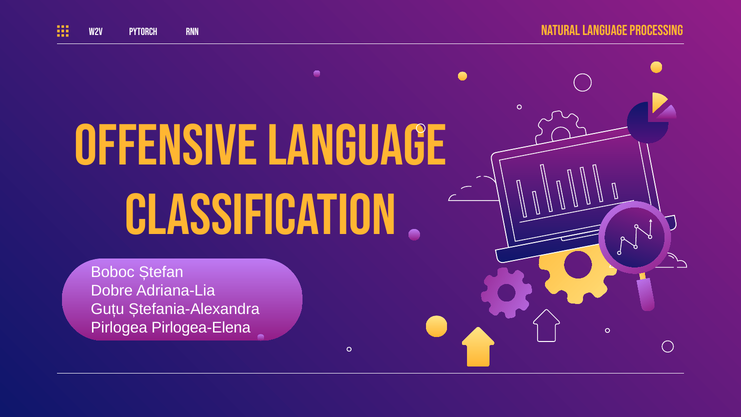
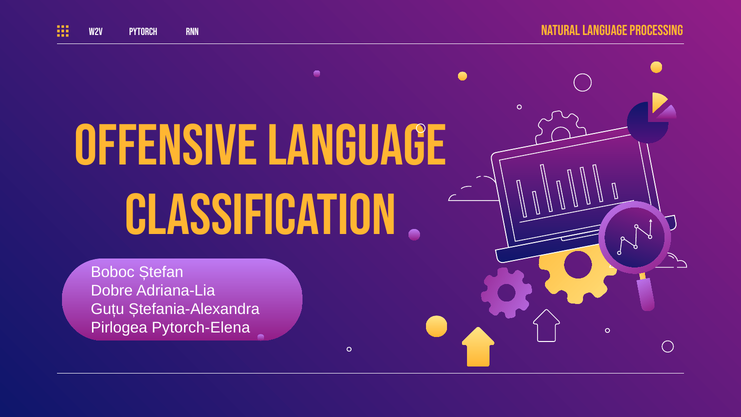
Pirlogea-Elena: Pirlogea-Elena -> Pytorch-Elena (201, 328)
